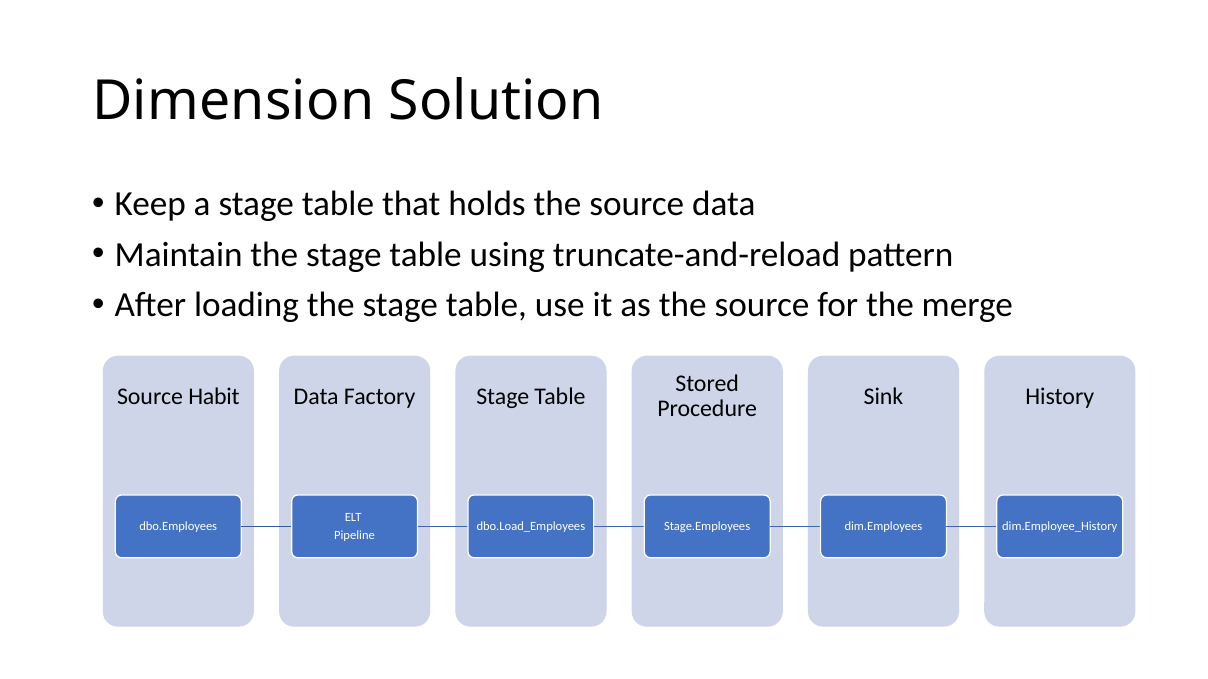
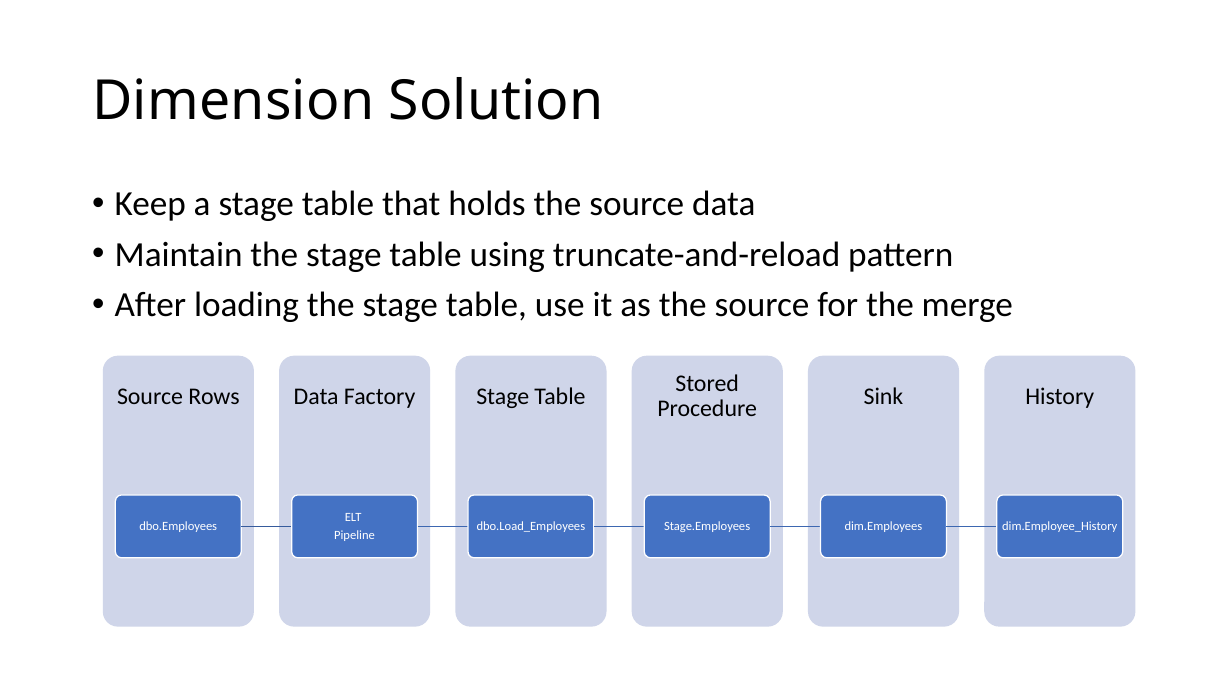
Habit: Habit -> Rows (214, 396)
